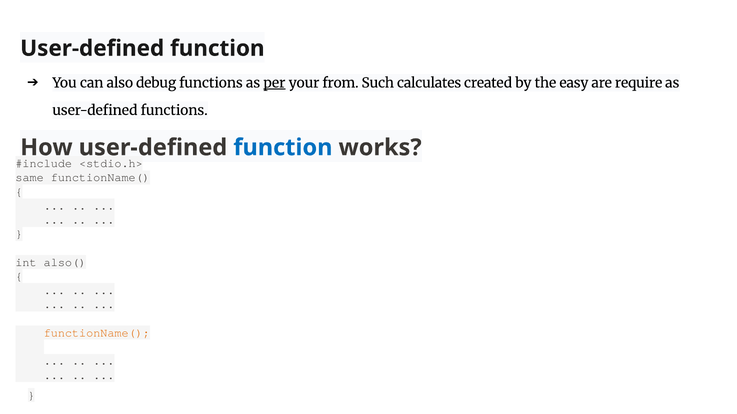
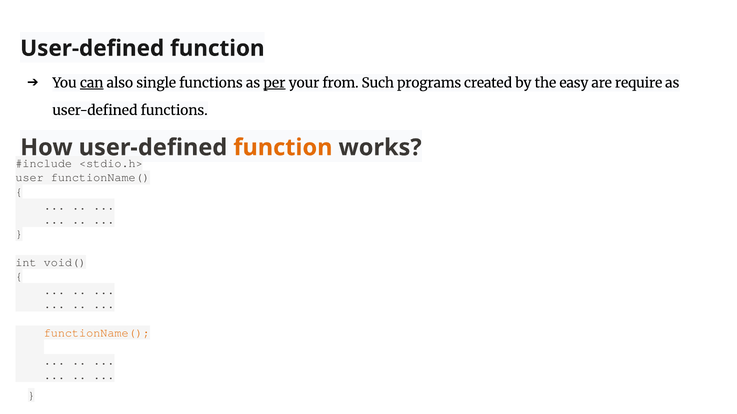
can underline: none -> present (92, 83)
debug: debug -> single (156, 83)
calculates: calculates -> programs (429, 83)
function colour: blue -> orange (283, 148)
same: same -> user (30, 178)
also(: also( -> void( (65, 263)
